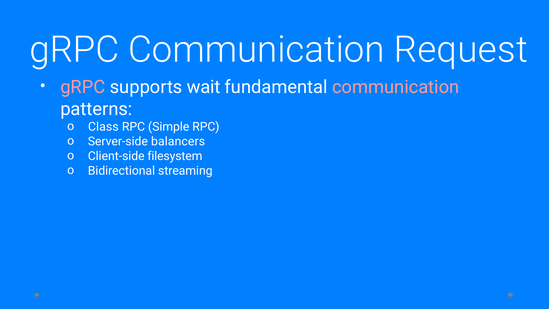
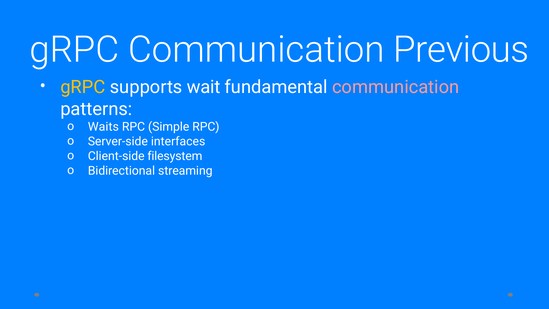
Request: Request -> Previous (461, 50)
gRPC colour: pink -> yellow (83, 87)
Class: Class -> Waits (103, 127)
balancers: balancers -> interfaces (178, 142)
